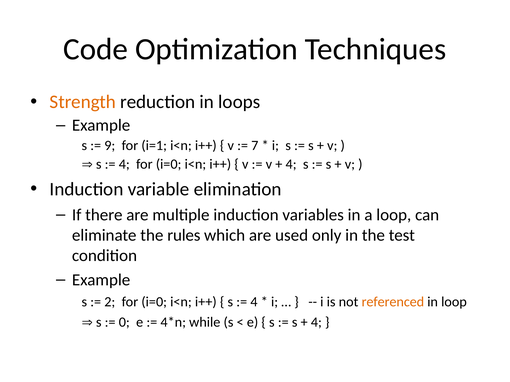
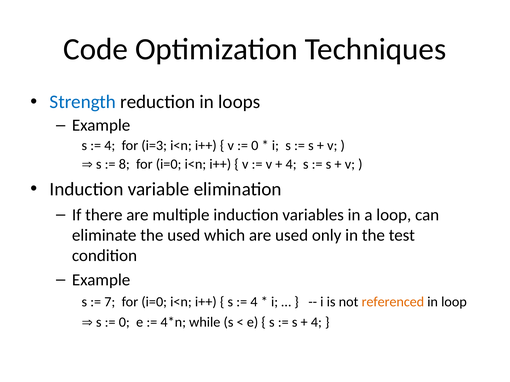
Strength colour: orange -> blue (83, 102)
9: 9 -> 4 (110, 146)
i=1: i=1 -> i=3 (154, 146)
7: 7 -> 0 (255, 146)
4: 4 -> 8 (124, 164)
the rules: rules -> used (184, 235)
2: 2 -> 7 (110, 302)
